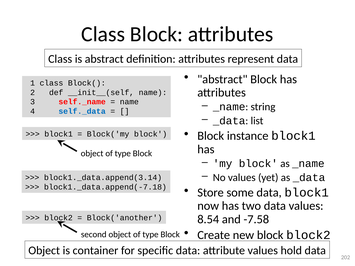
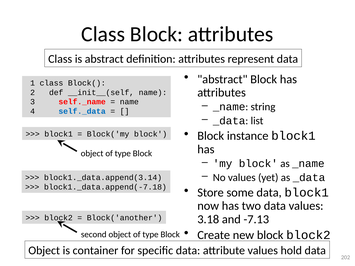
8.54: 8.54 -> 3.18 (208, 219)
-7.58: -7.58 -> -7.13 (256, 219)
